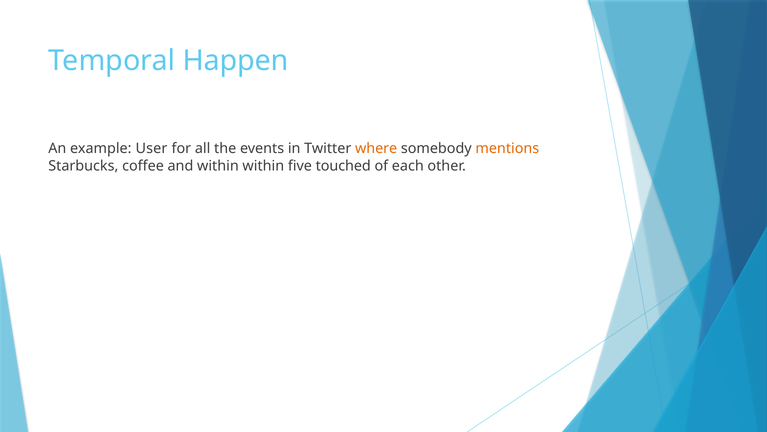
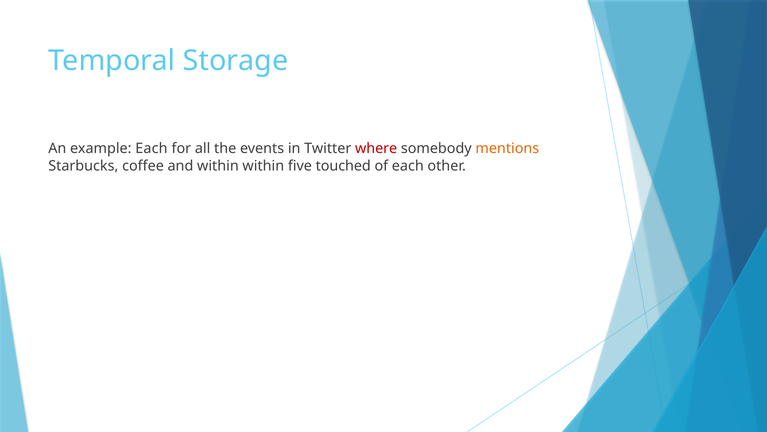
Happen: Happen -> Storage (236, 60)
example User: User -> Each (151, 148)
where colour: orange -> red (376, 148)
